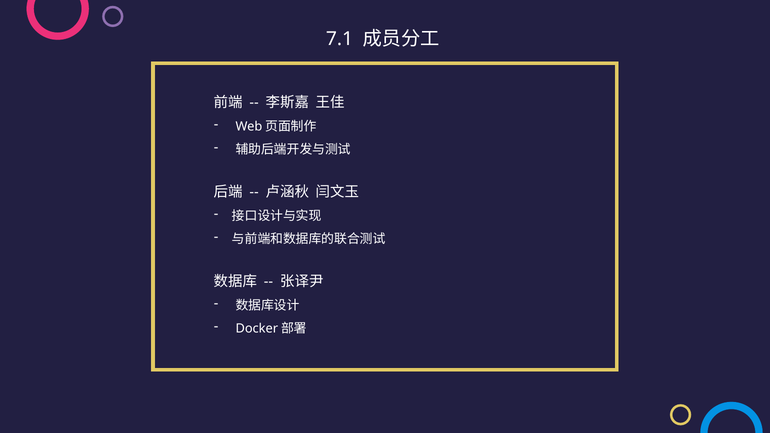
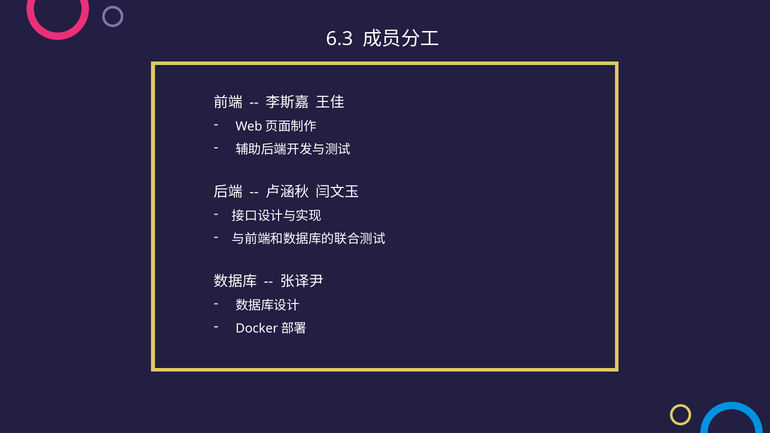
7.1: 7.1 -> 6.3 (340, 39)
